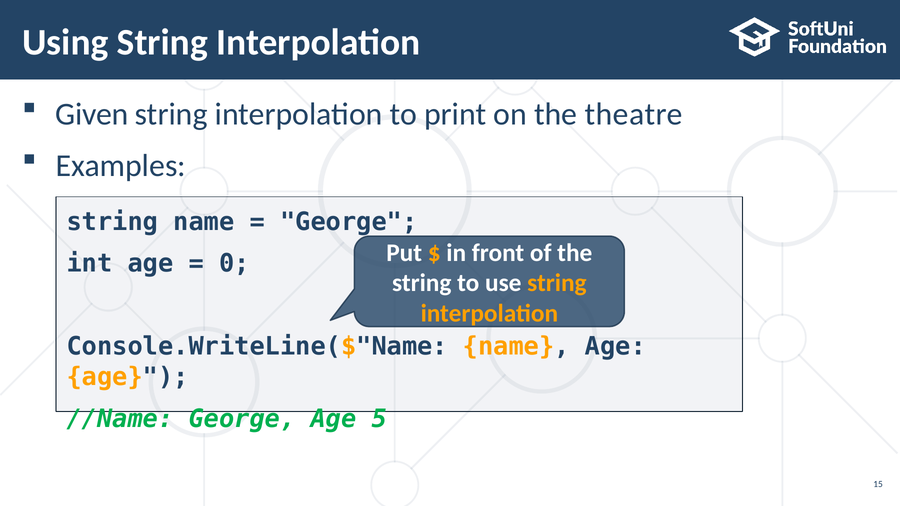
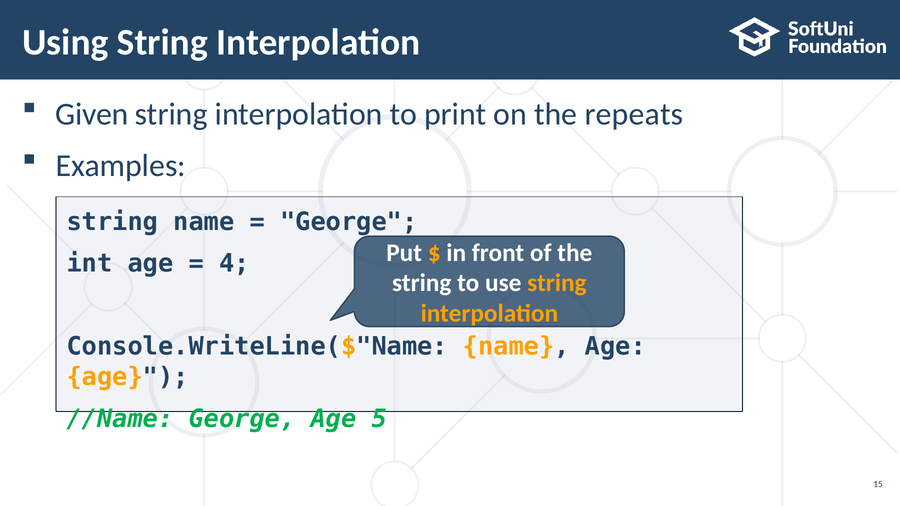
theatre: theatre -> repeats (634, 114)
0: 0 -> 4 (234, 264)
